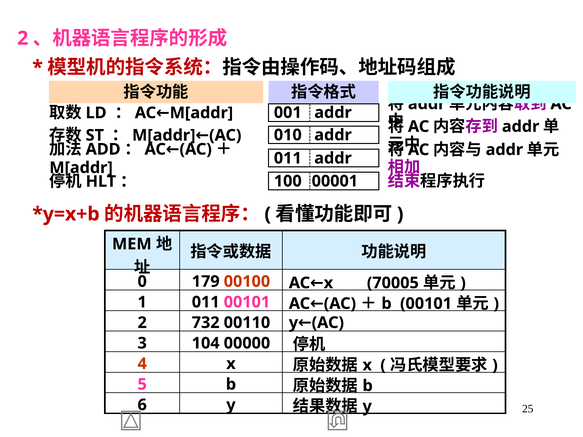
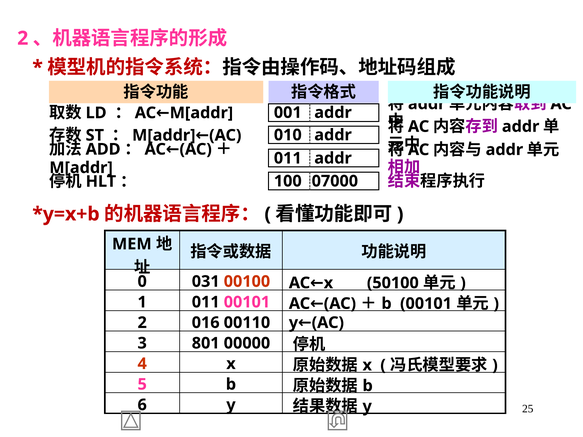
00001: 00001 -> 07000 (335, 181)
179: 179 -> 031 (206, 282)
70005: 70005 -> 50100 (393, 283)
732: 732 -> 016 (206, 323)
104: 104 -> 801 (206, 343)
